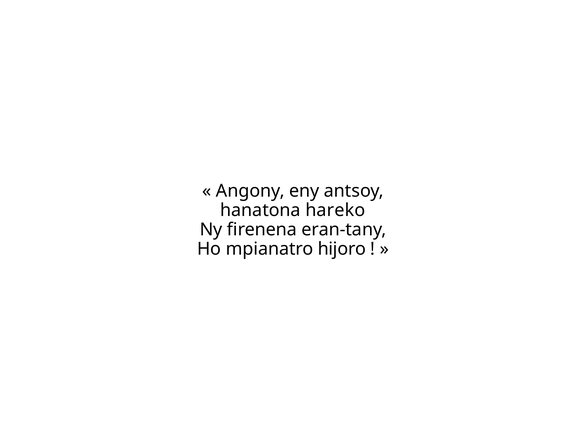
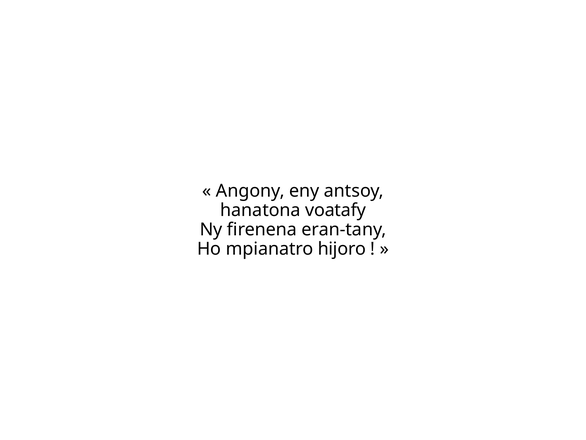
hareko: hareko -> voatafy (336, 210)
